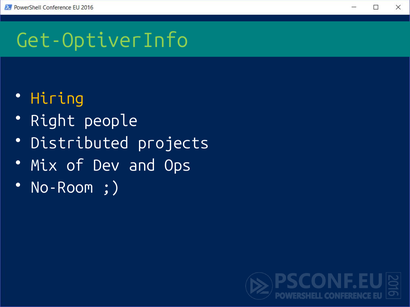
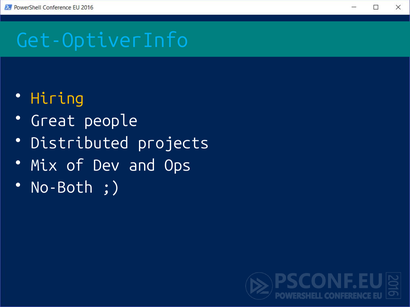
Get-OptiverInfo colour: light green -> light blue (102, 41)
Right: Right -> Great (53, 121)
No-Room: No-Room -> No-Both (62, 188)
